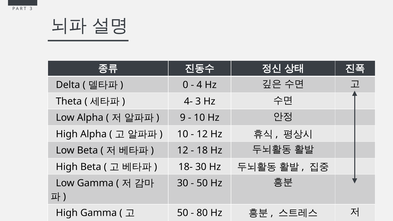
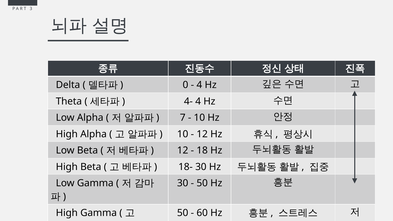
4- 3: 3 -> 4 (198, 101)
9: 9 -> 7 (183, 118)
80: 80 -> 60 (202, 213)
